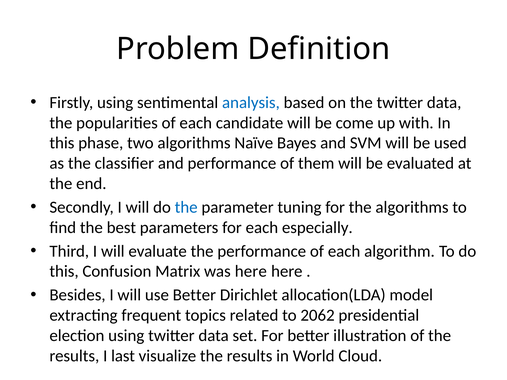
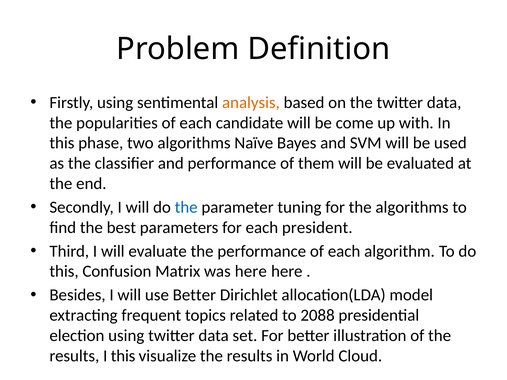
analysis colour: blue -> orange (251, 103)
especially: especially -> president (317, 228)
2062: 2062 -> 2088 (318, 316)
I last: last -> this (123, 356)
